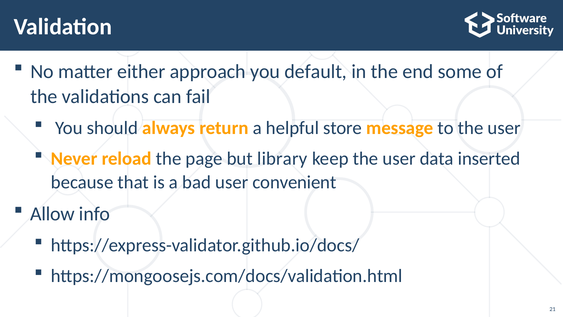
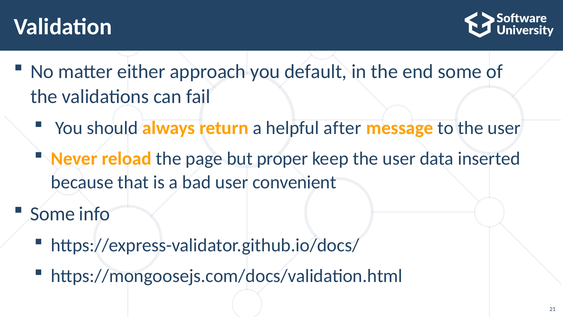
store: store -> after (342, 128)
library: library -> proper (282, 159)
Allow: Allow -> Some (53, 214)
